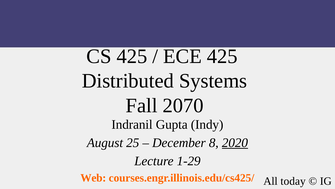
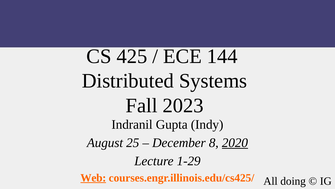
ECE 425: 425 -> 144 (222, 56)
2070: 2070 -> 2023 (183, 105)
Web underline: none -> present (93, 177)
today: today -> doing (293, 181)
